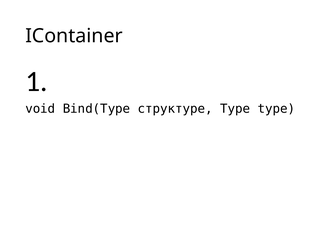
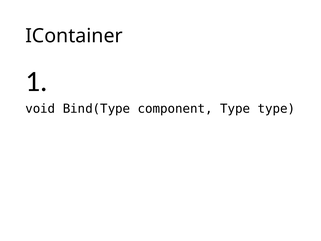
структуре: структуре -> component (175, 109)
